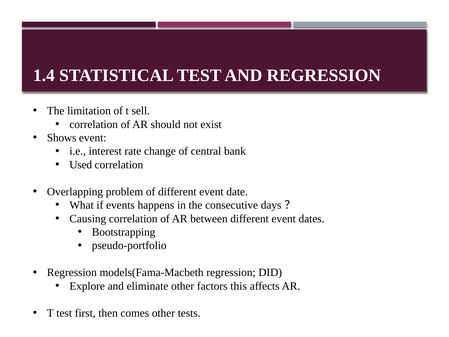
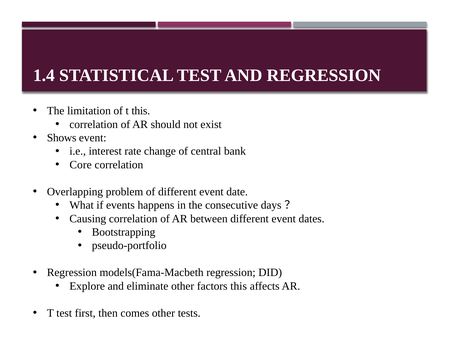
t sell: sell -> this (141, 111)
Used: Used -> Core (81, 165)
